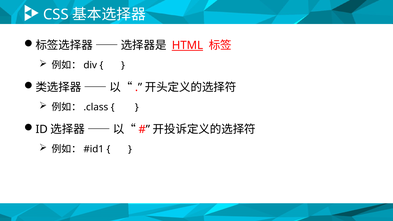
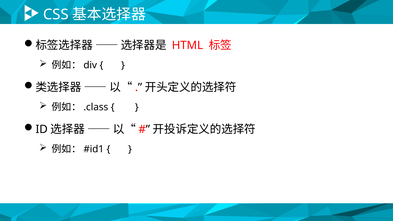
HTML underline: present -> none (187, 45)
